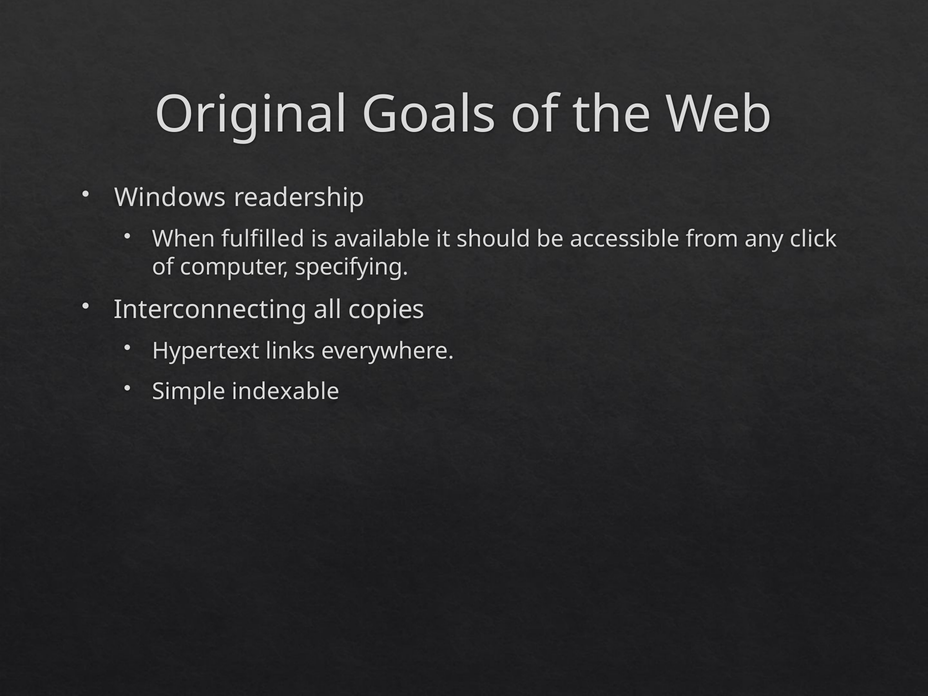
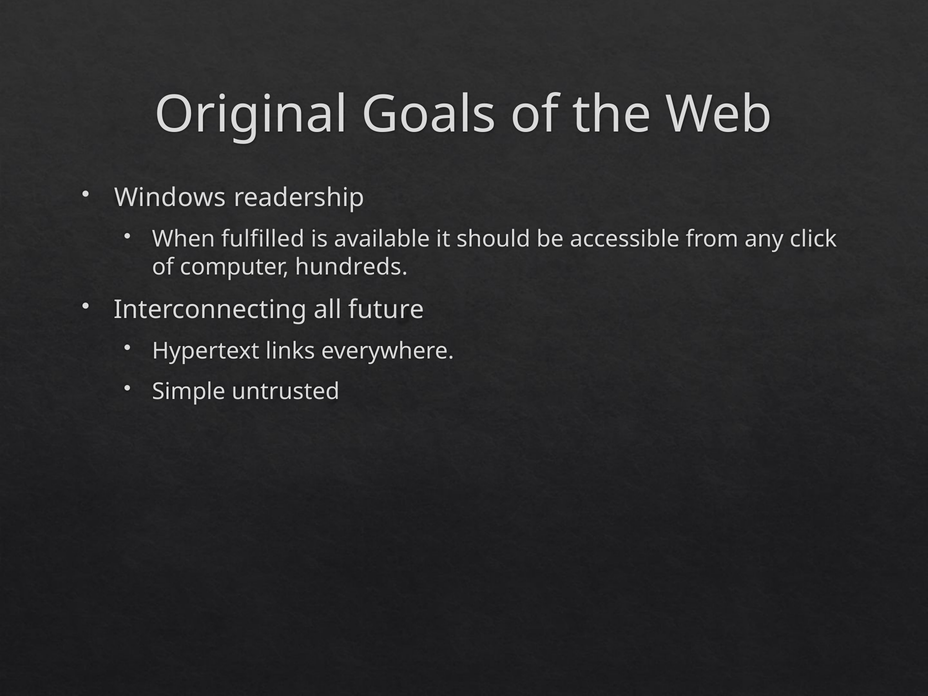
specifying: specifying -> hundreds (351, 267)
copies: copies -> future (386, 310)
indexable: indexable -> untrusted (286, 391)
